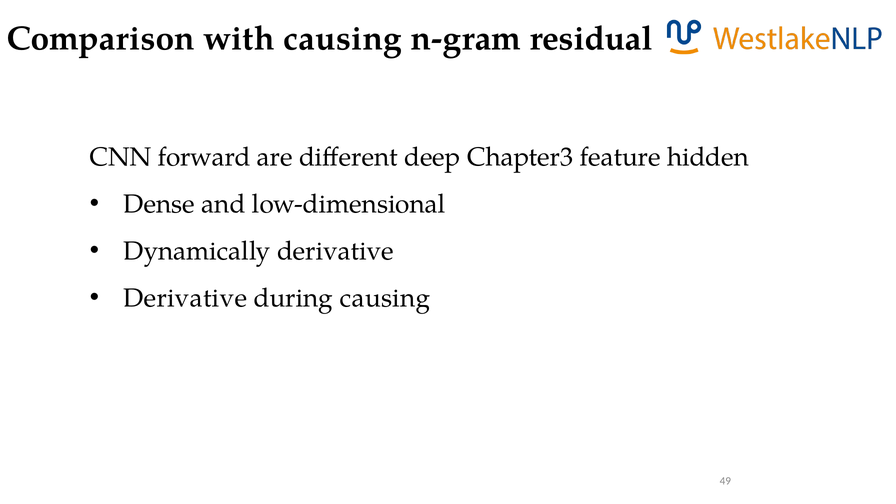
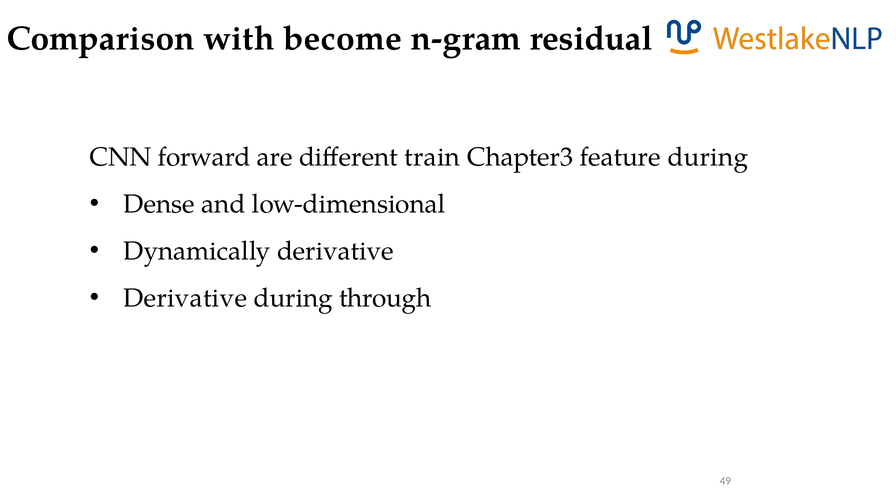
with causing: causing -> become (343, 38)
deep: deep -> train (432, 157)
feature hidden: hidden -> during (708, 157)
during causing: causing -> through (385, 298)
